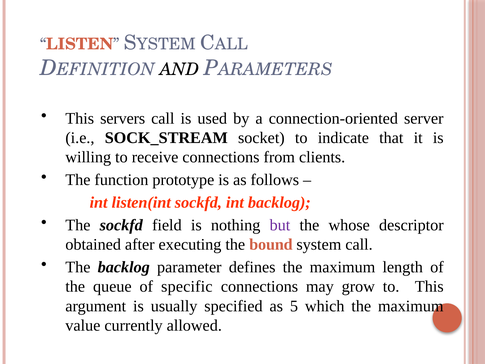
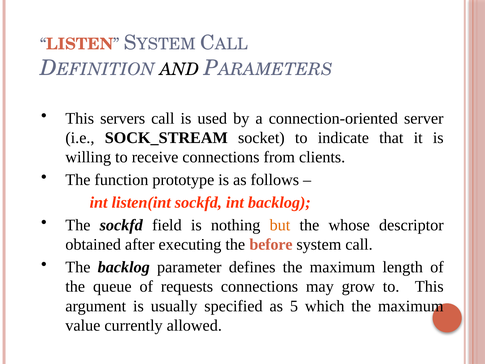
but colour: purple -> orange (280, 225)
bound: bound -> before (271, 244)
specific: specific -> requests (187, 286)
